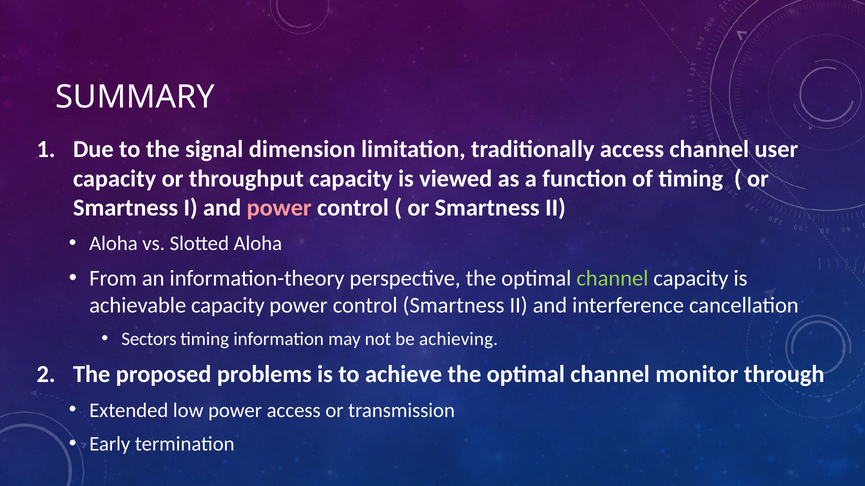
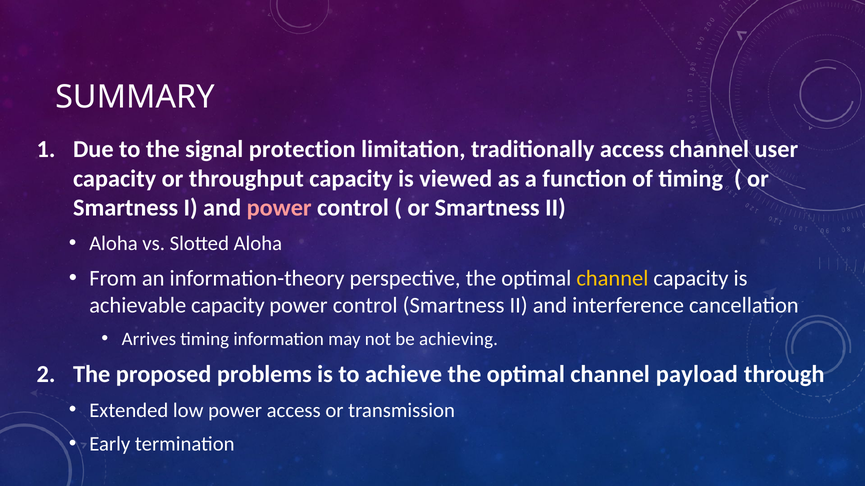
dimension: dimension -> protection (302, 150)
channel colour: light green -> yellow (612, 279)
Sectors: Sectors -> Arrives (149, 340)
monitor: monitor -> payload (697, 375)
